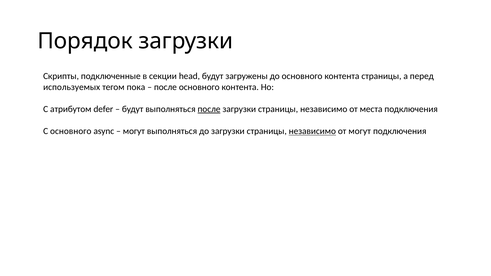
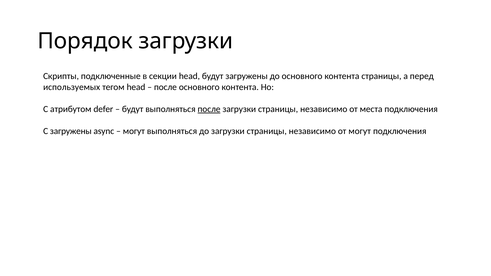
тегом пока: пока -> head (136, 87)
С основного: основного -> загружены (71, 131)
независимо underline: present -> none (312, 131)
